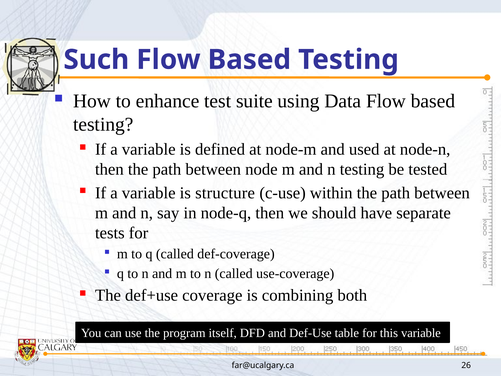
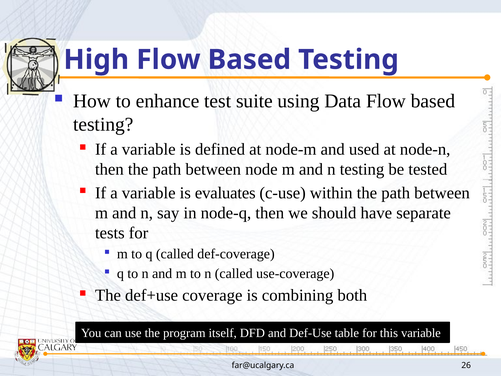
Such: Such -> High (96, 60)
structure: structure -> evaluates (225, 193)
